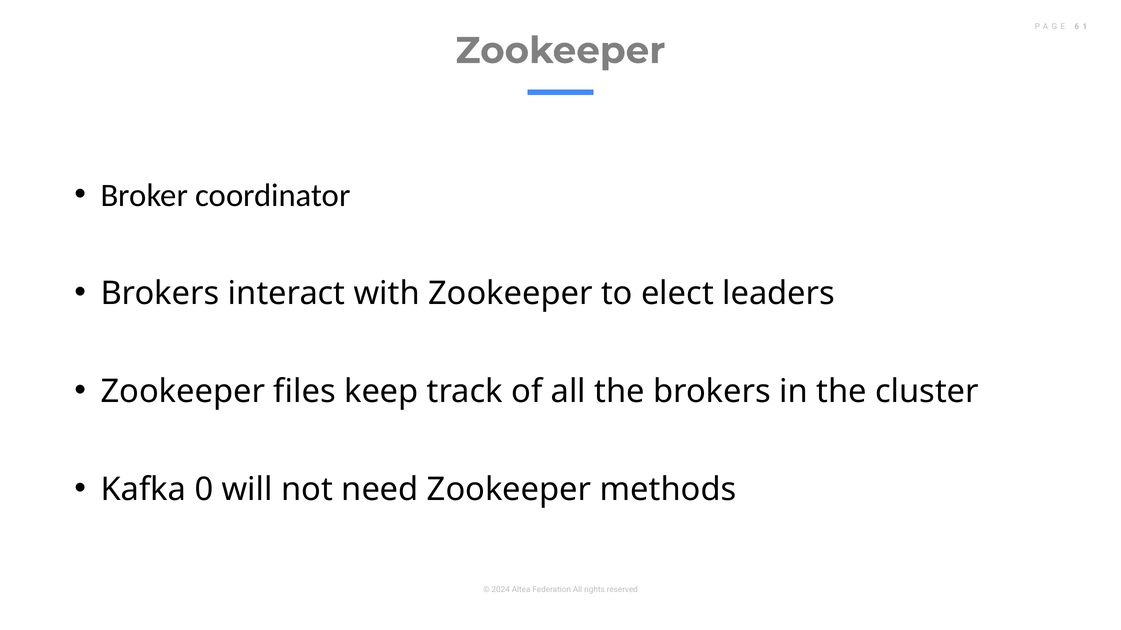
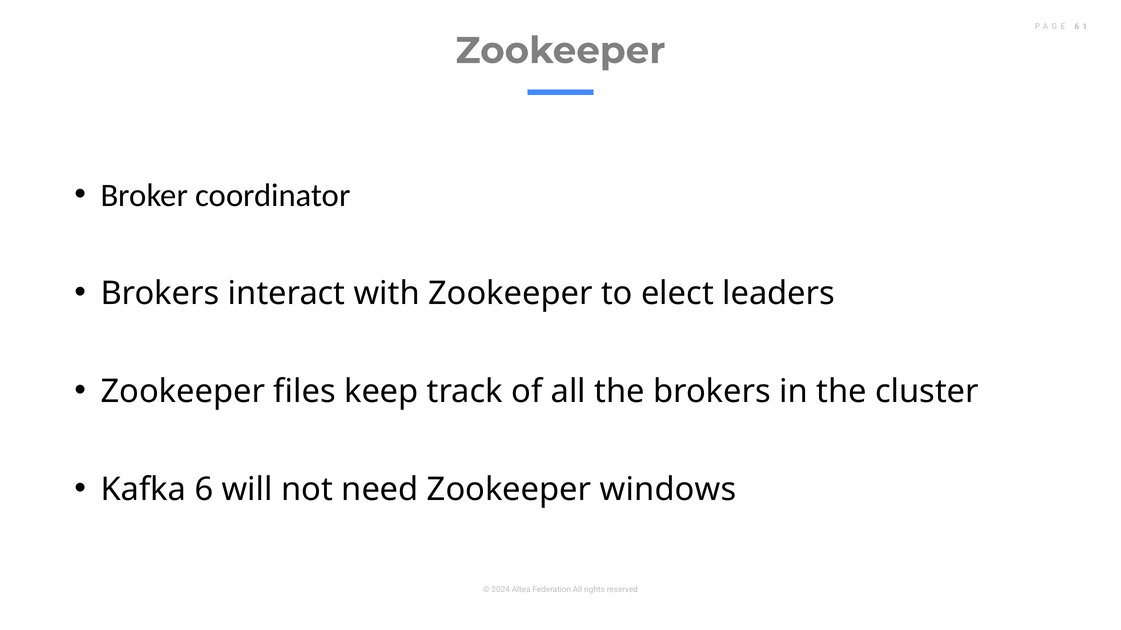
Kafka 0: 0 -> 6 (204, 490)
methods: methods -> windows (668, 490)
